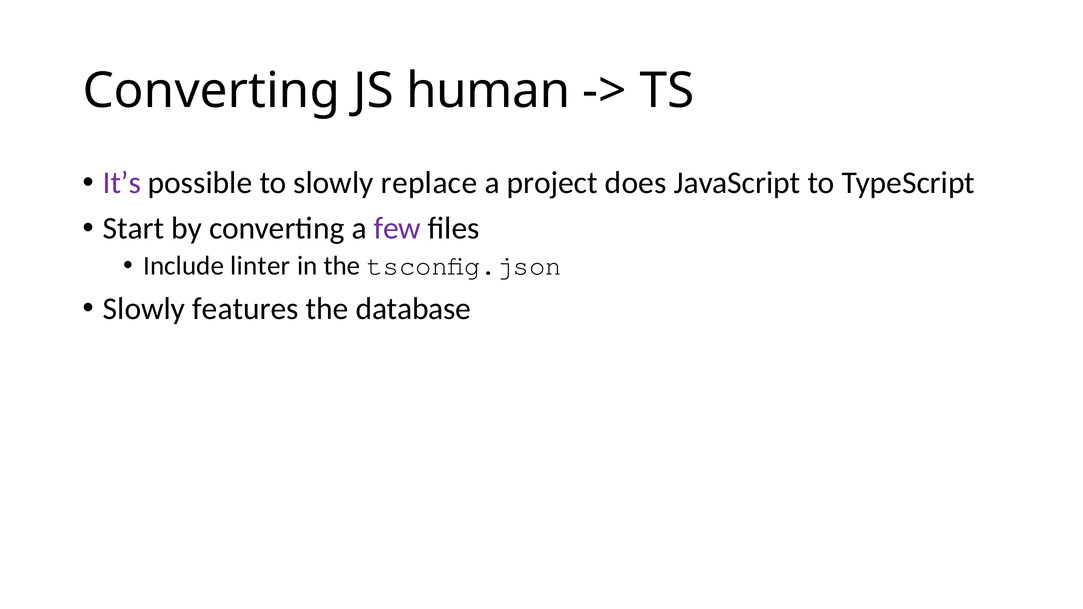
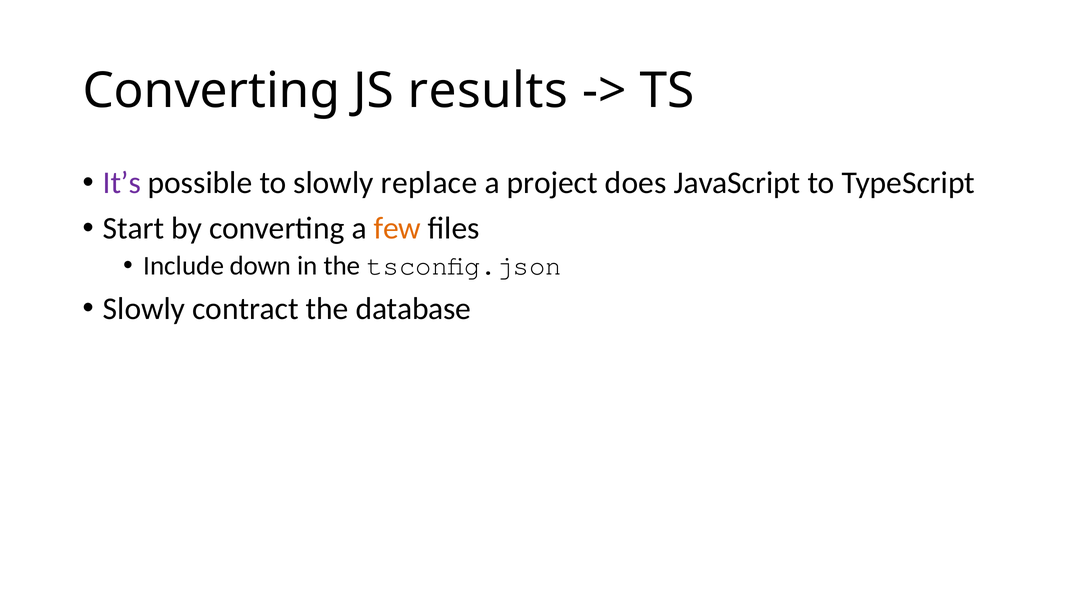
human: human -> results (488, 91)
few colour: purple -> orange (397, 229)
linter: linter -> down (261, 266)
features: features -> contract (246, 309)
